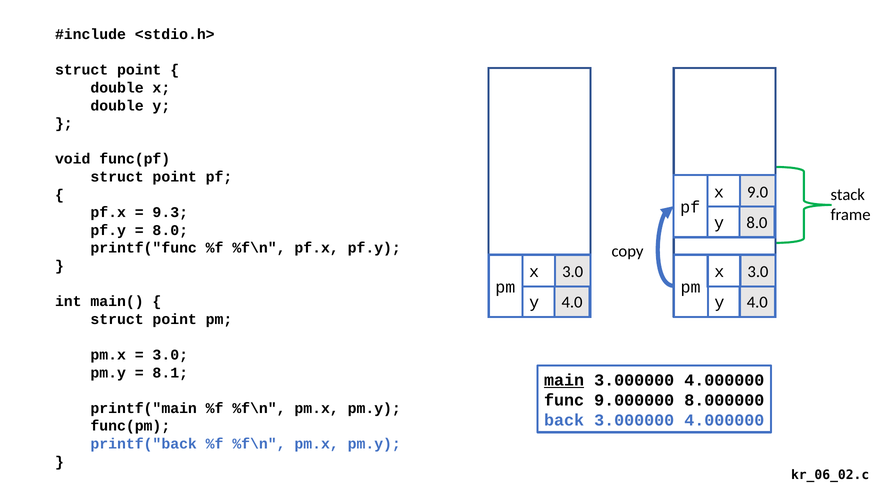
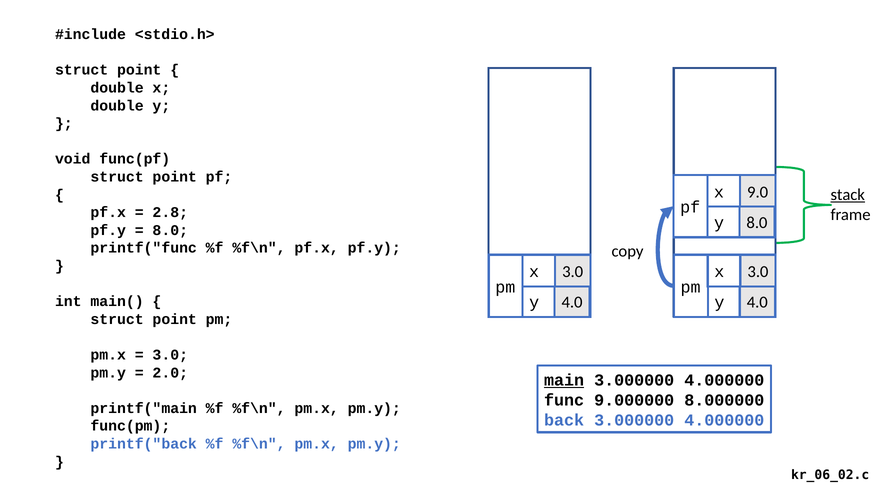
stack underline: none -> present (848, 195)
9.3: 9.3 -> 2.8 (170, 212)
8.1: 8.1 -> 2.0 (170, 372)
